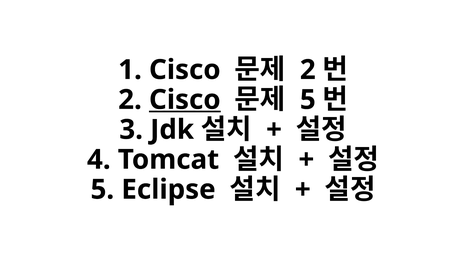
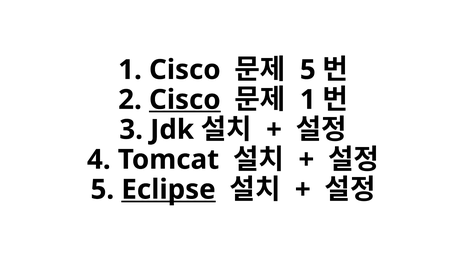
2: 2 -> 5 (308, 70)
5: 5 -> 1 (308, 100)
Eclipse underline: none -> present (168, 190)
